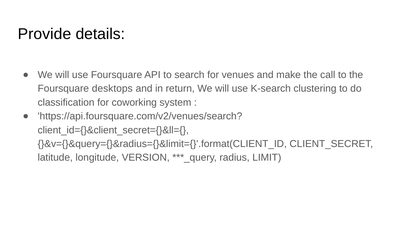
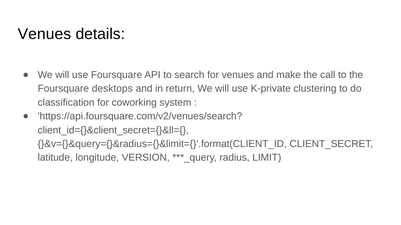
Provide: Provide -> Venues (44, 34)
K-search: K-search -> K-private (271, 89)
